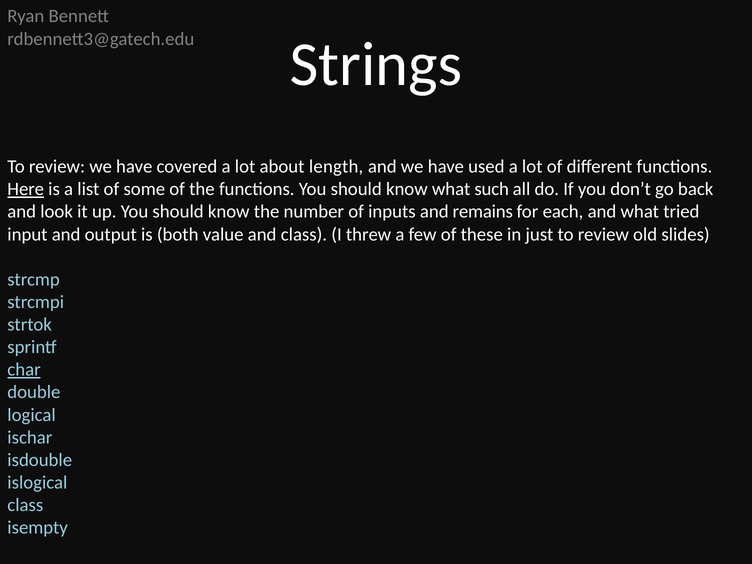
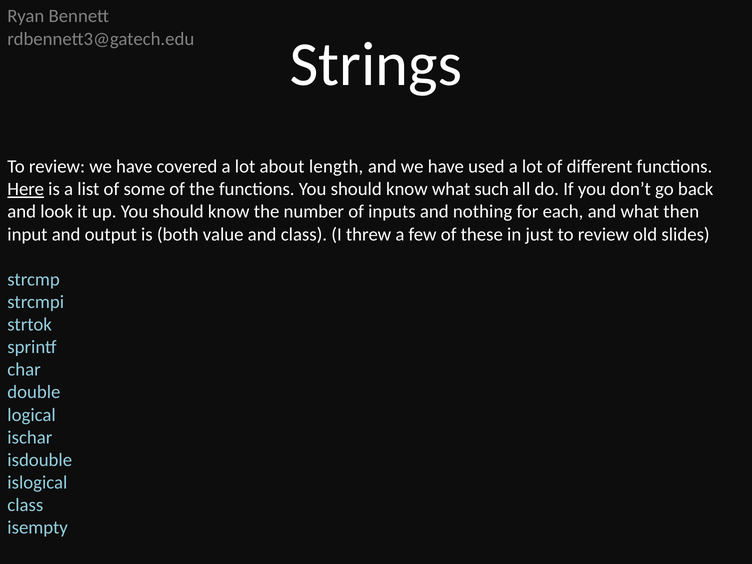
remains: remains -> nothing (483, 212)
tried: tried -> then (681, 212)
char underline: present -> none (24, 370)
